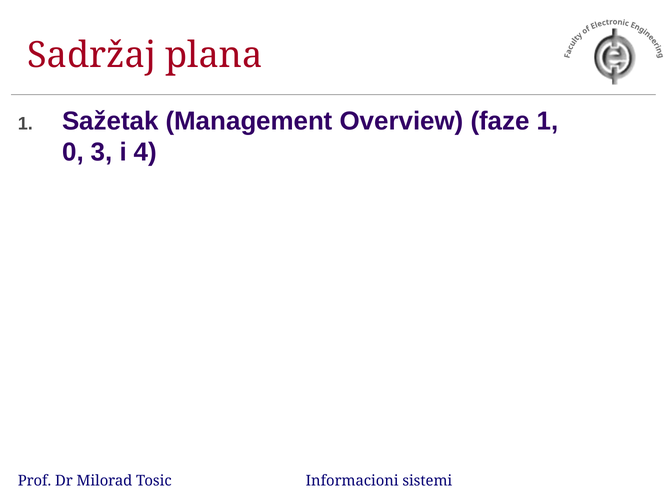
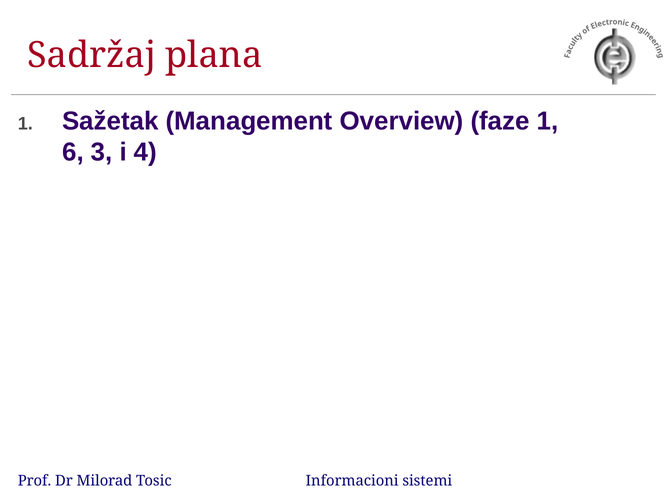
0: 0 -> 6 (73, 152)
